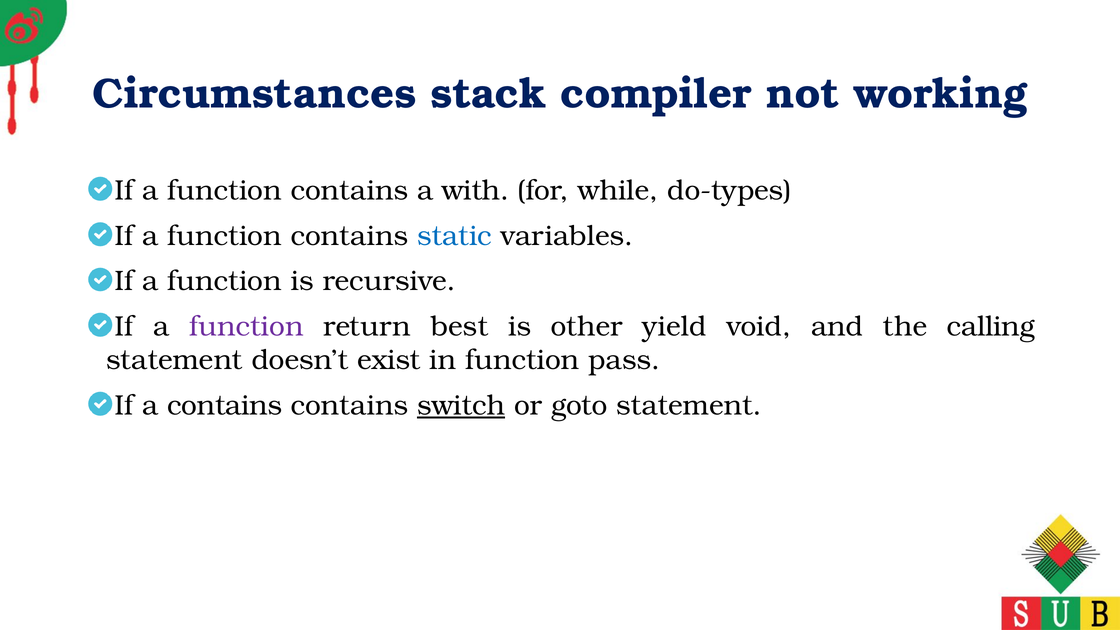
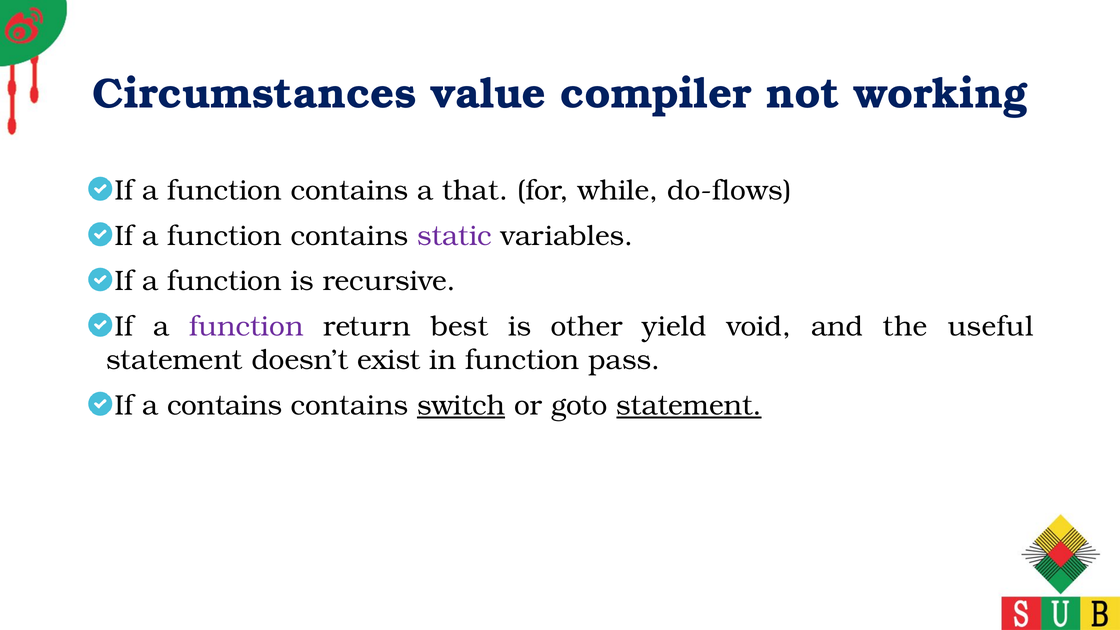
stack: stack -> value (489, 94)
with: with -> that (475, 191)
do-types: do-types -> do-flows (729, 191)
static colour: blue -> purple (455, 236)
calling: calling -> useful (991, 326)
statement underline: none -> present (689, 405)
